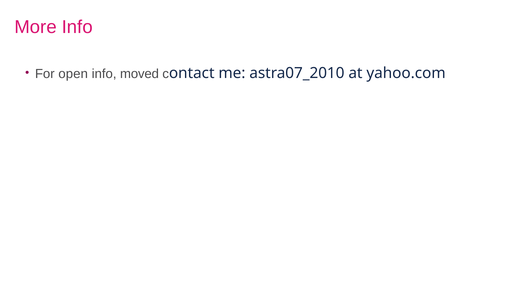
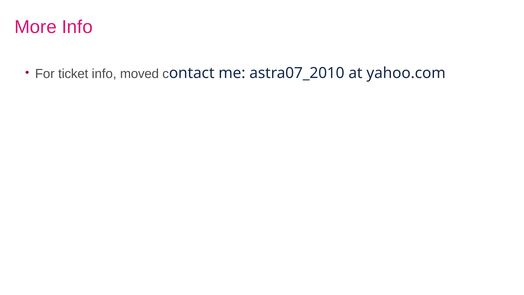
open: open -> ticket (73, 74)
